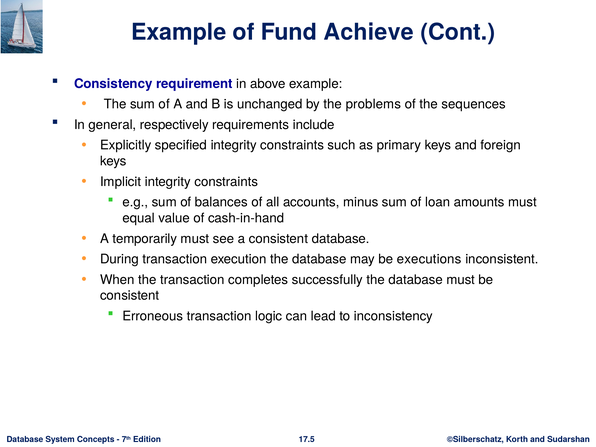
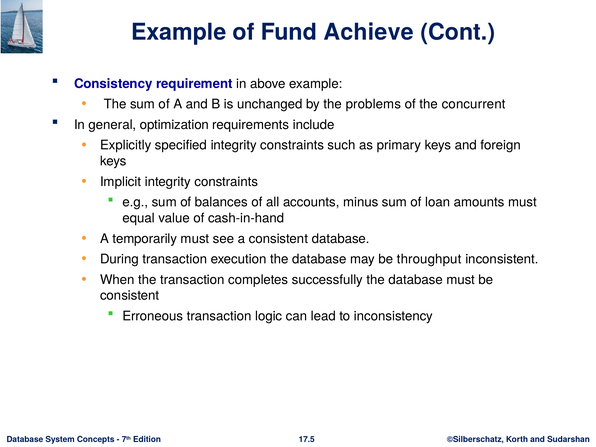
sequences: sequences -> concurrent (474, 104)
respectively: respectively -> optimization (174, 125)
executions: executions -> throughput (429, 259)
